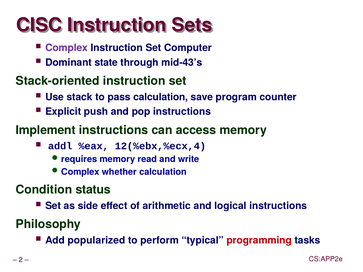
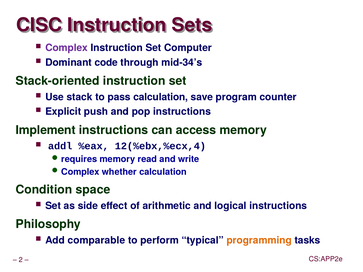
state: state -> code (106, 63)
mid-43’s: mid-43’s -> mid-34’s (182, 63)
status: status -> space (93, 190)
popularized: popularized -> comparable (96, 240)
programming colour: red -> orange (259, 240)
